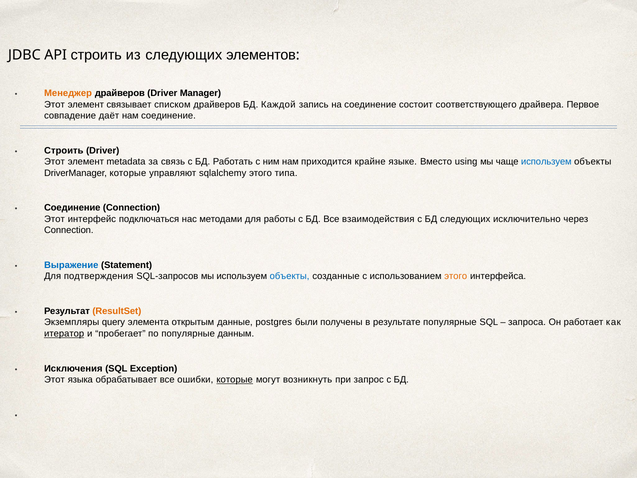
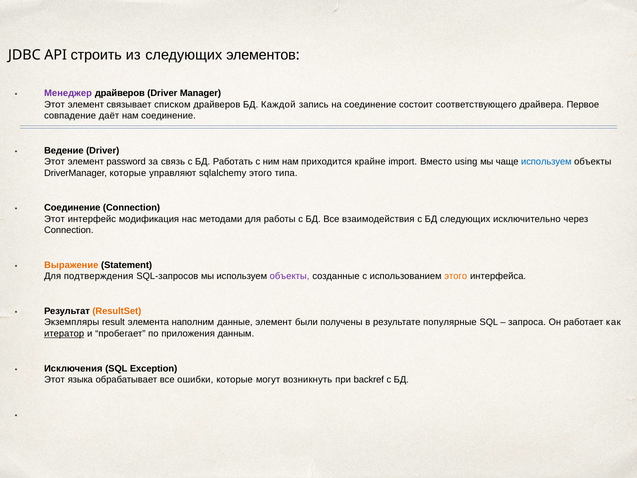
Менеджер colour: orange -> purple (68, 93)
Строить: Строить -> Ведение (64, 151)
metadata: metadata -> password (126, 162)
языке: языке -> import (403, 162)
подключаться: подключаться -> модификация (149, 219)
Выражение colour: blue -> orange (71, 265)
объекты colour: blue -> purple (290, 276)
query: query -> result (113, 322)
открытым: открытым -> наполним (193, 322)
данные postgres: postgres -> элемент (274, 322)
по популярные: популярные -> приложения (188, 333)
которые underline: present -> none (235, 379)
запрос: запрос -> backref (369, 379)
